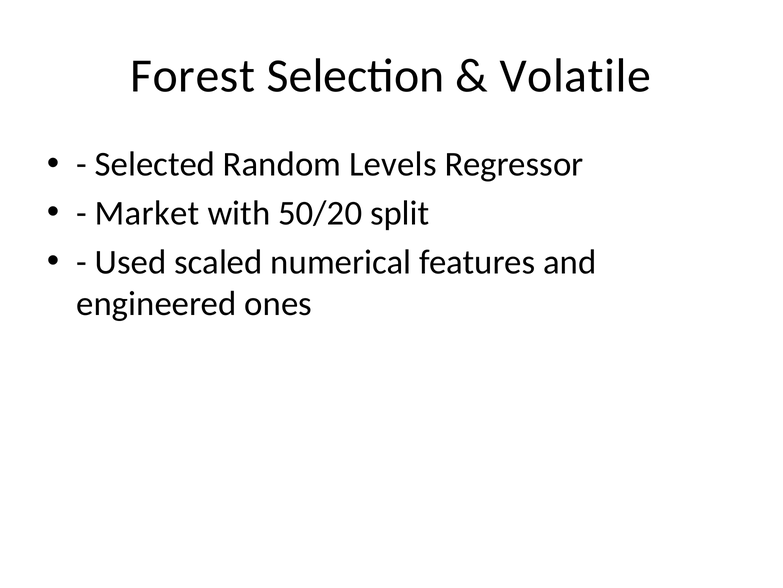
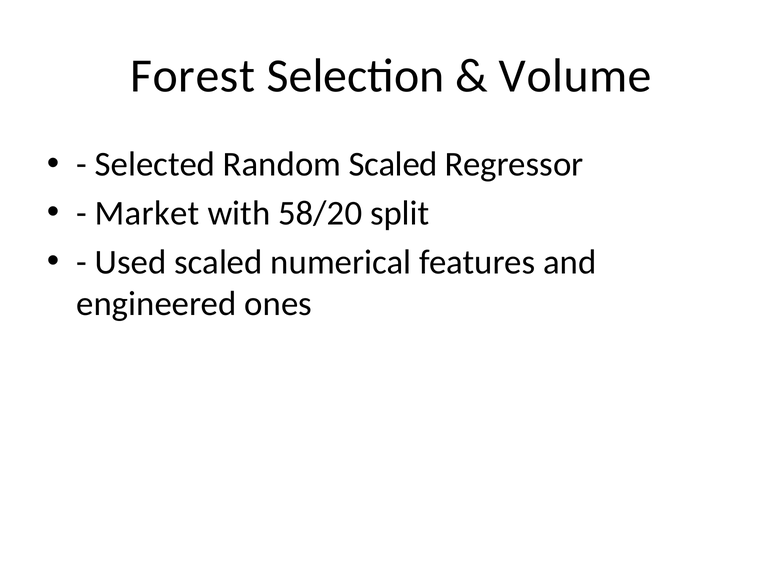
Volatile: Volatile -> Volume (575, 76)
Random Levels: Levels -> Scaled (393, 164)
50/20: 50/20 -> 58/20 (320, 213)
